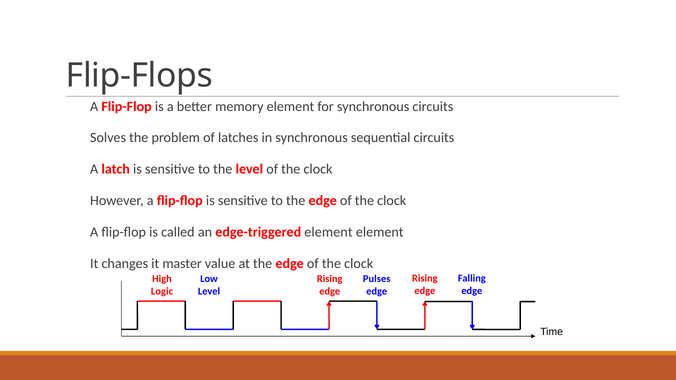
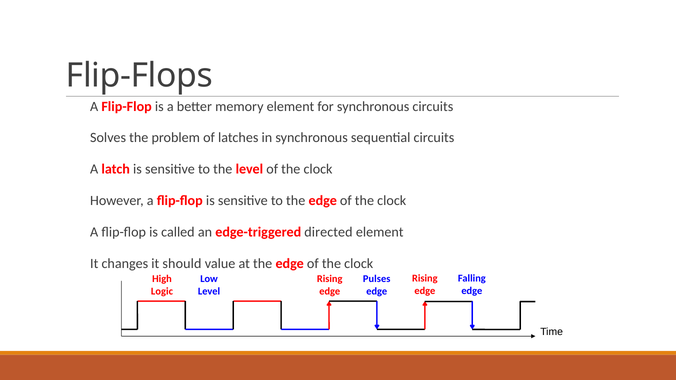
edge-triggered element: element -> directed (328, 232)
master: master -> should (182, 264)
